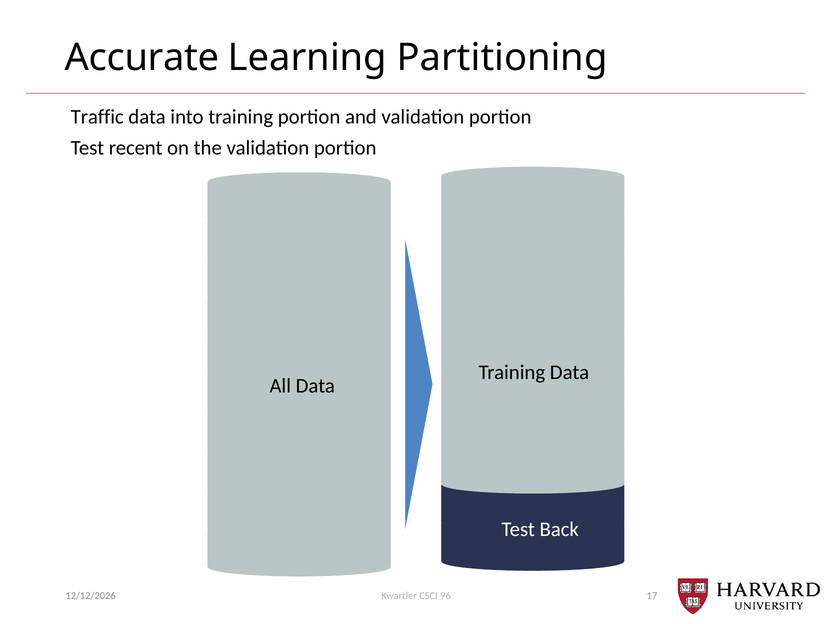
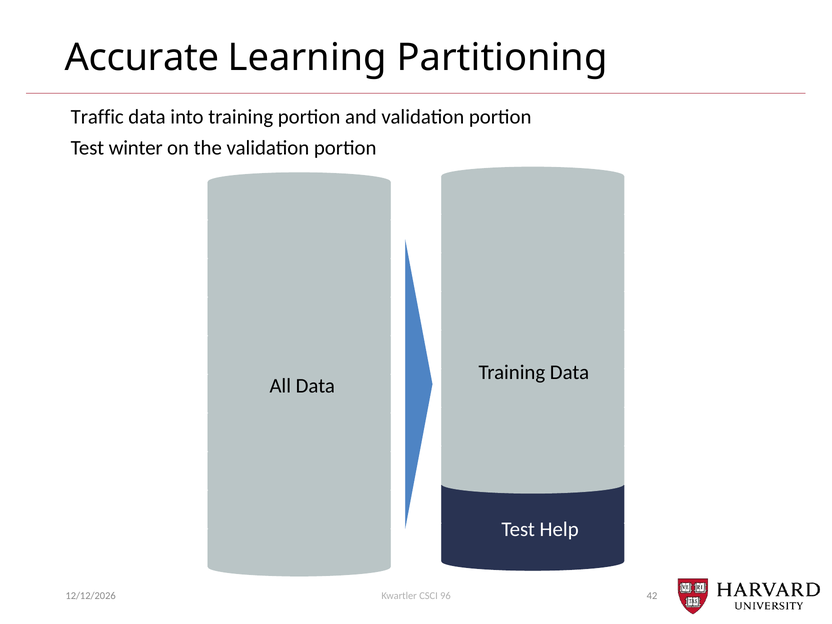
recent: recent -> winter (136, 148)
Back: Back -> Help (559, 529)
17: 17 -> 42 (652, 596)
